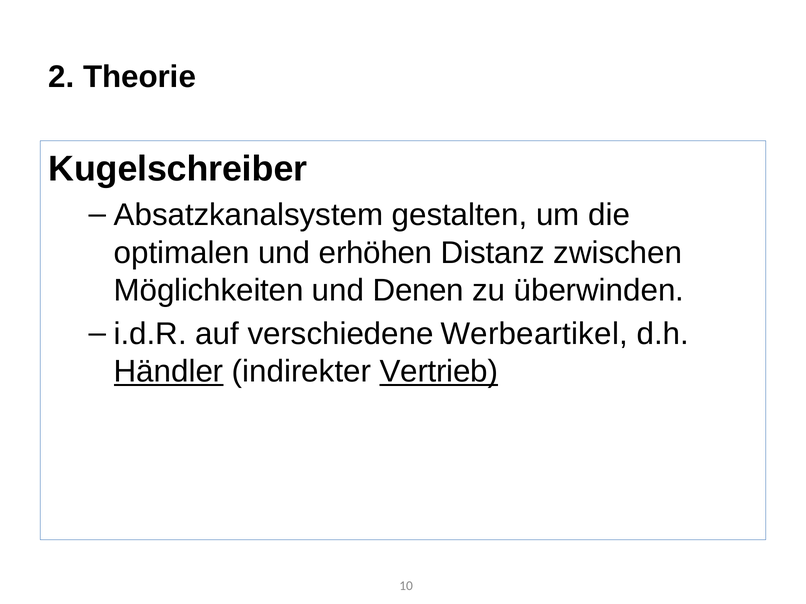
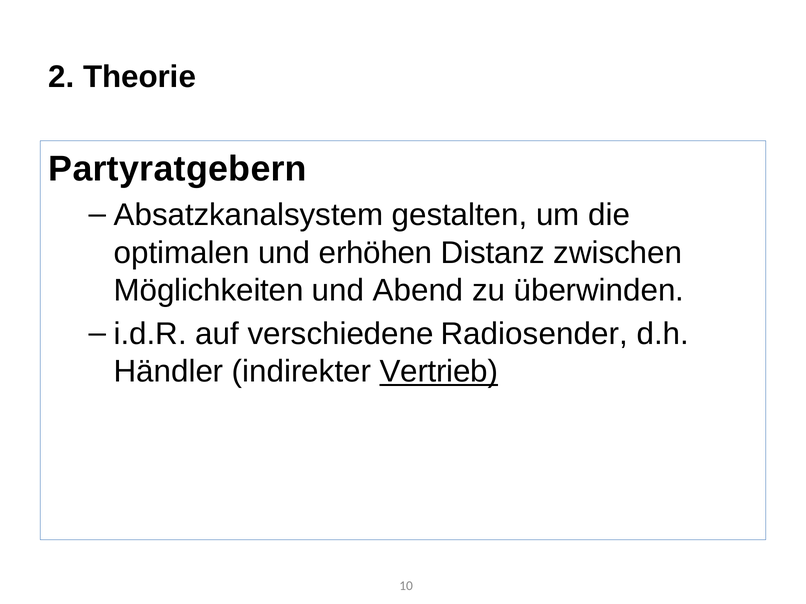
Kugelschreiber: Kugelschreiber -> Partyratgebern (178, 169)
Denen: Denen -> Abend (418, 290)
Werbeartikel: Werbeartikel -> Radiosender (534, 334)
Händler underline: present -> none (169, 372)
